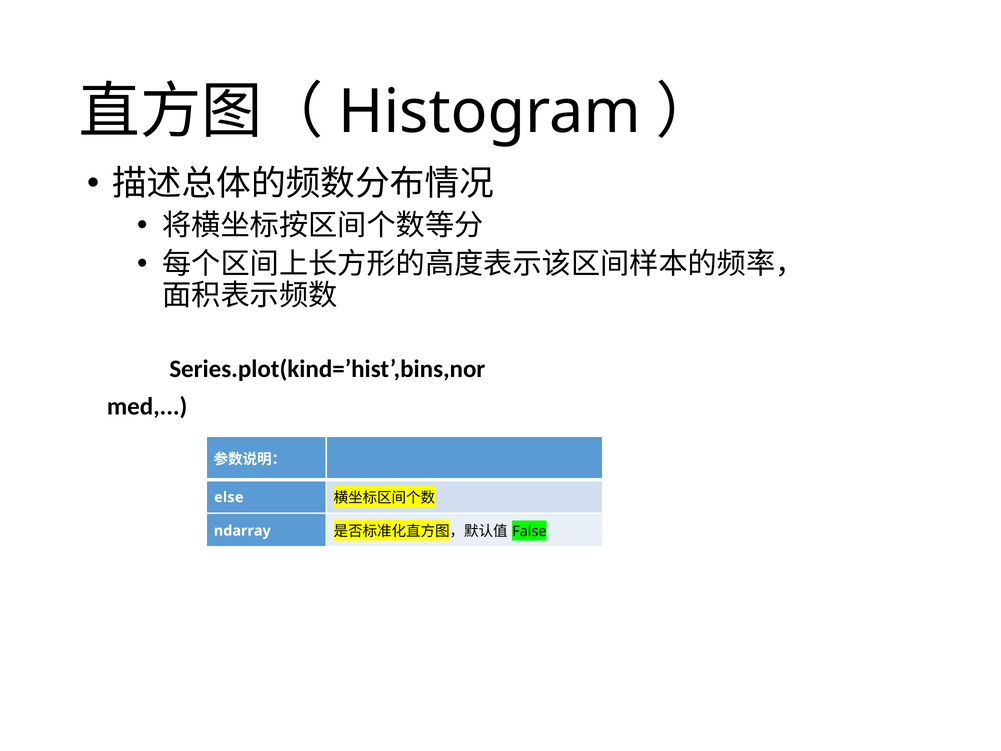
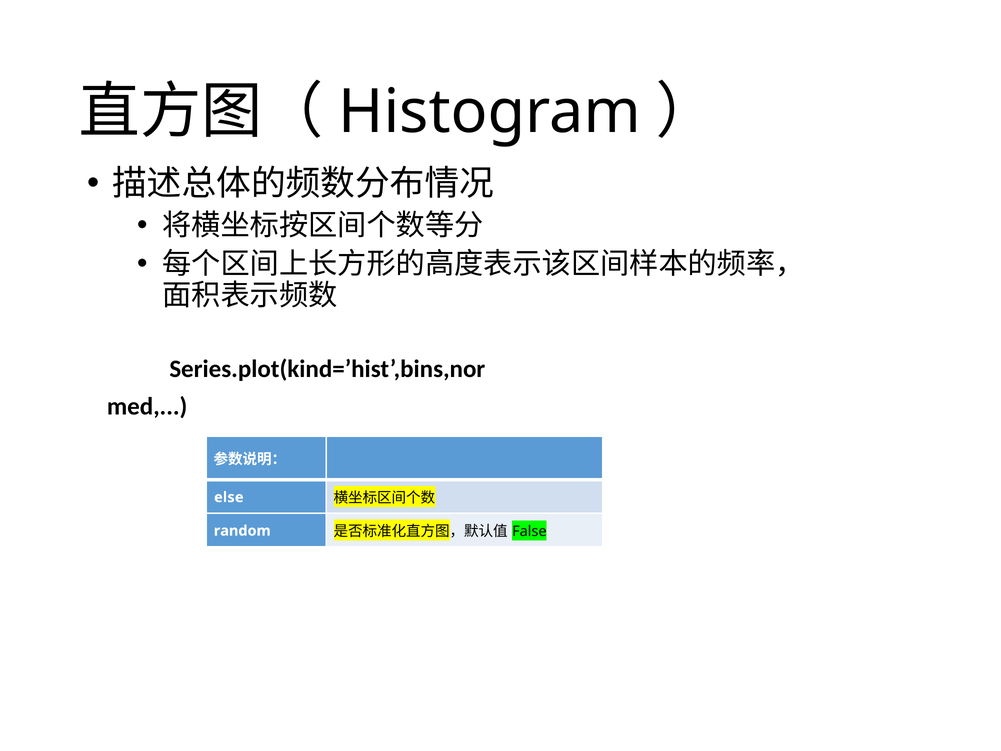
ndarray: ndarray -> random (242, 531)
